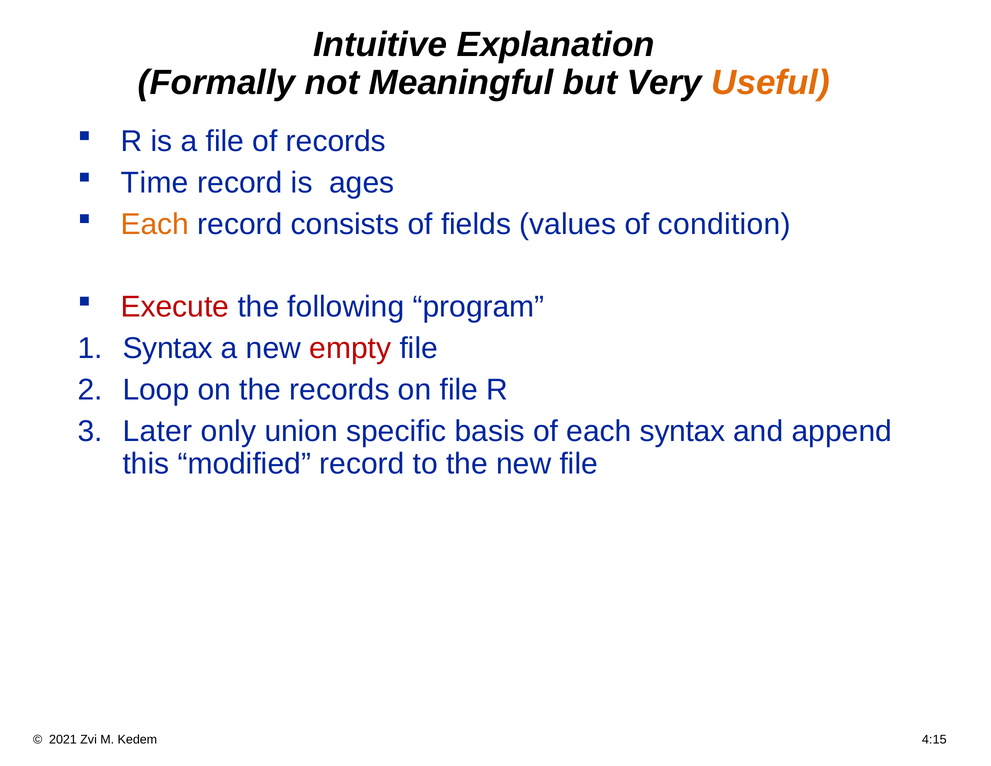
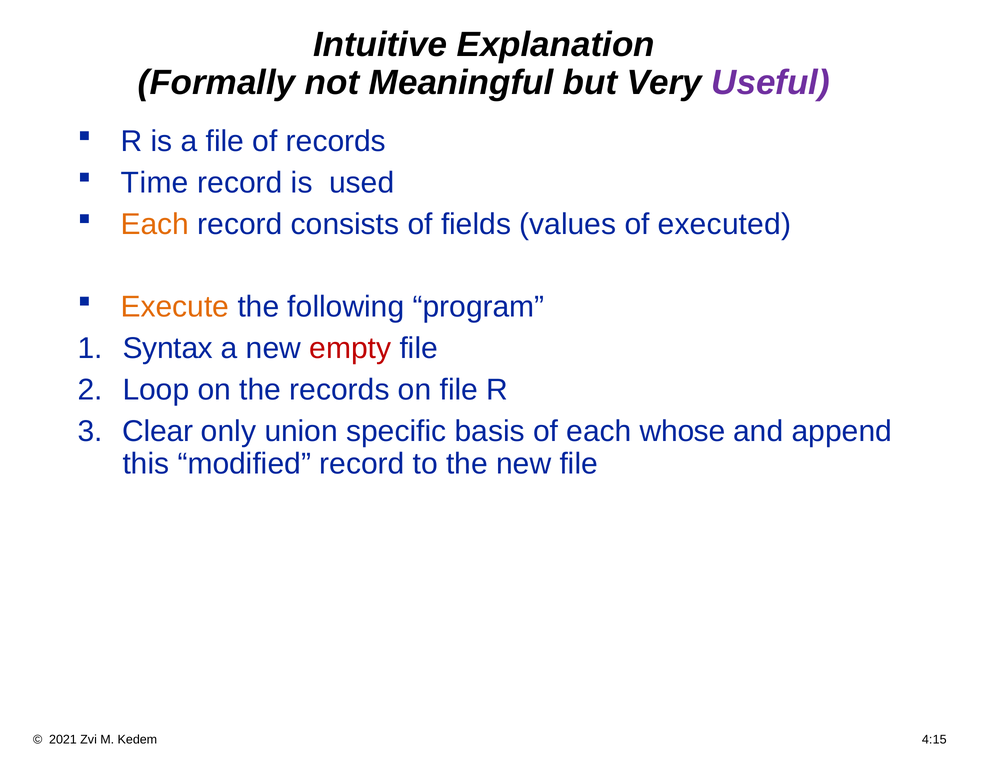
Useful colour: orange -> purple (771, 82)
ages: ages -> used (362, 183)
condition: condition -> executed (725, 224)
Execute colour: red -> orange (175, 307)
Later: Later -> Clear (158, 431)
each syntax: syntax -> whose (683, 431)
